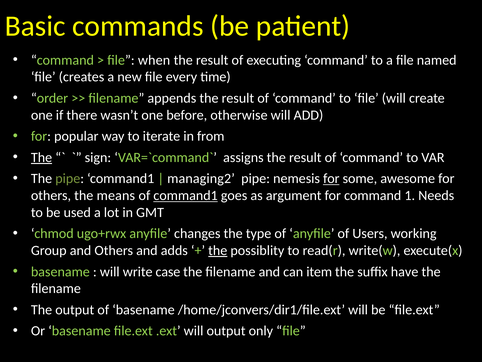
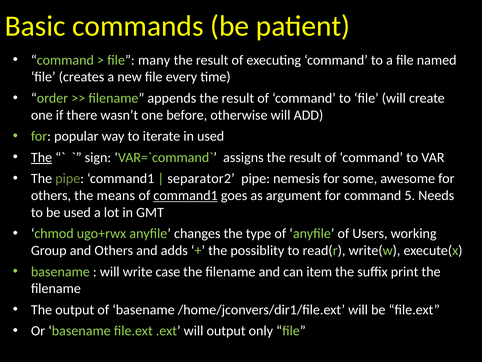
when: when -> many (154, 60)
in from: from -> used (211, 136)
managing2: managing2 -> separator2 (201, 178)
for underline: present -> none (331, 178)
1: 1 -> 5 (410, 195)
the underline: present -> none (218, 250)
have: have -> print (405, 271)
